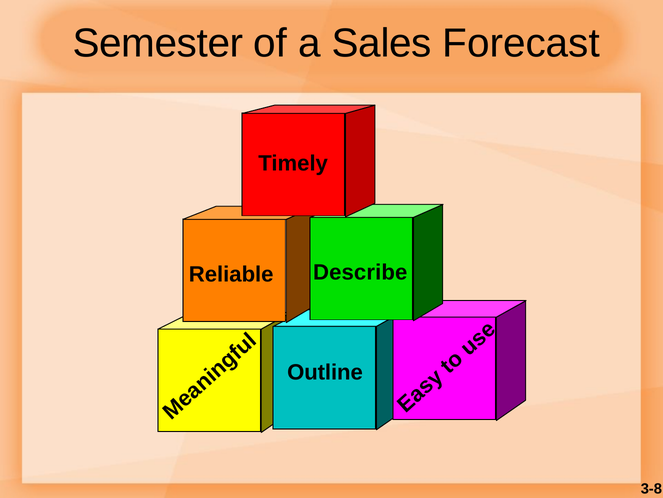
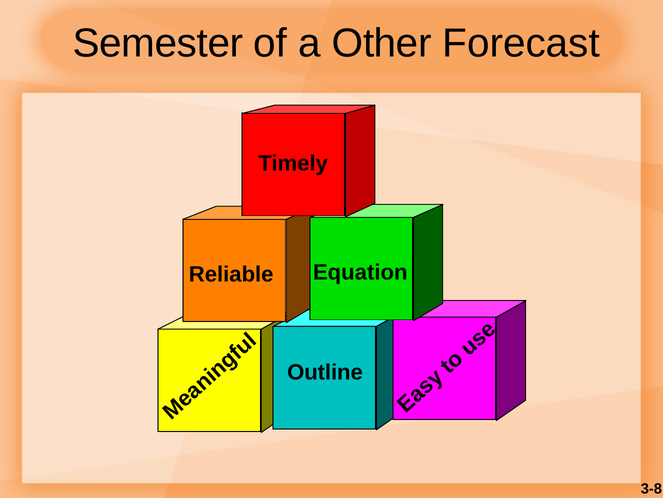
Sales: Sales -> Other (382, 43)
Describe: Describe -> Equation (360, 272)
